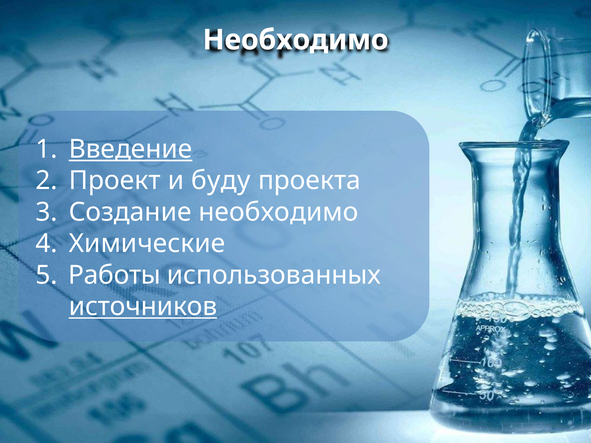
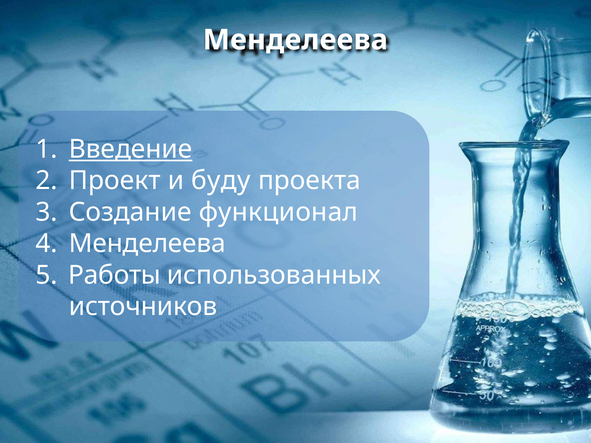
Необходимо: Необходимо -> Менделеева (295, 40)
Создание необходимо: необходимо -> функционал (278, 212)
Химические: Химические -> Менделеева (147, 244)
источников underline: present -> none (143, 307)
